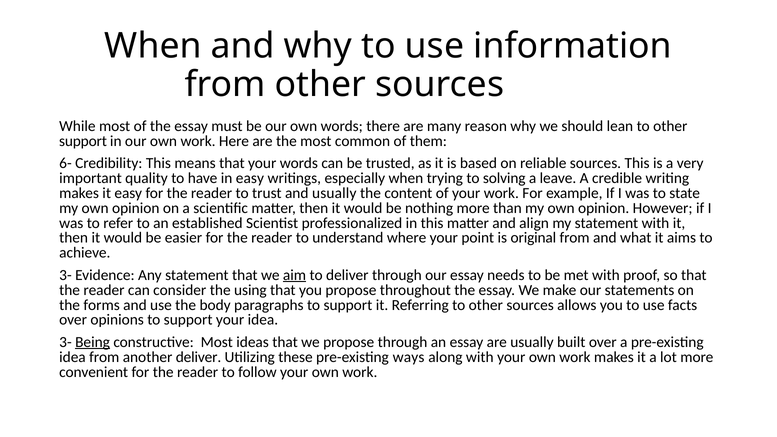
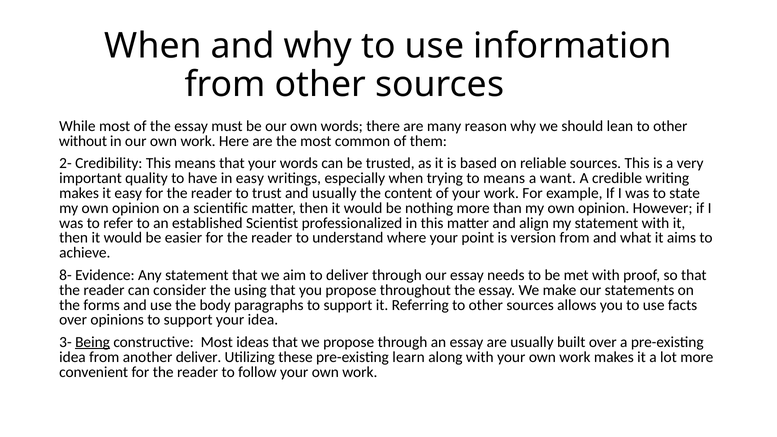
support: support -> without (83, 141)
6-: 6- -> 2- (65, 163)
to solving: solving -> means (504, 178)
leave: leave -> want (558, 178)
original: original -> version (533, 238)
3-: 3- -> 8- (65, 275)
aim underline: present -> none (295, 275)
ways: ways -> learn (409, 357)
